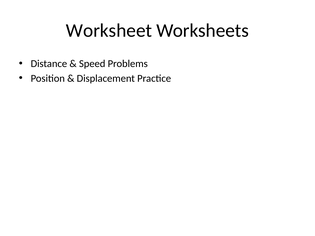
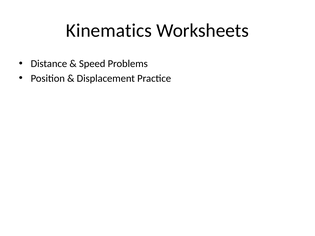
Worksheet: Worksheet -> Kinematics (109, 30)
